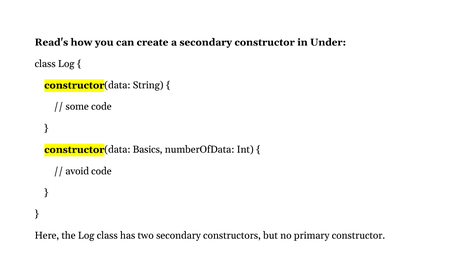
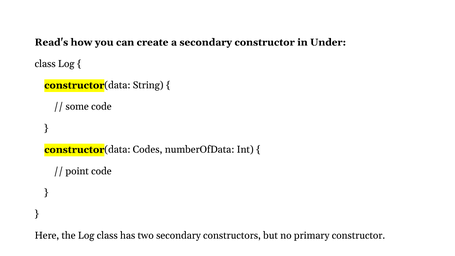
Basics: Basics -> Codes (148, 150)
avoid: avoid -> point (77, 171)
